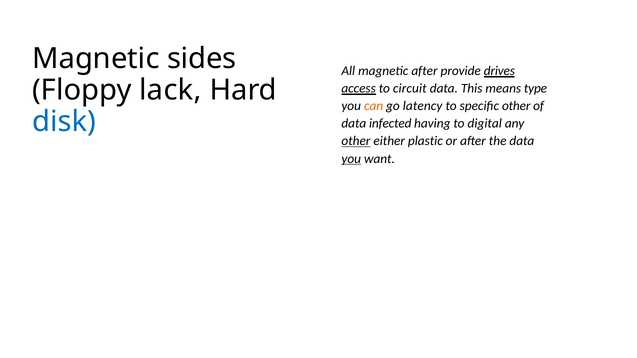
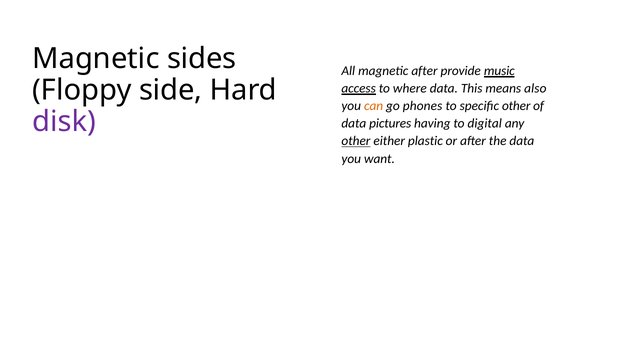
drives: drives -> music (499, 71)
lack: lack -> side (171, 90)
circuit: circuit -> where (410, 89)
type: type -> also (535, 89)
latency: latency -> phones (423, 106)
disk colour: blue -> purple (64, 122)
infected: infected -> pictures (390, 124)
you underline: present -> none (351, 159)
